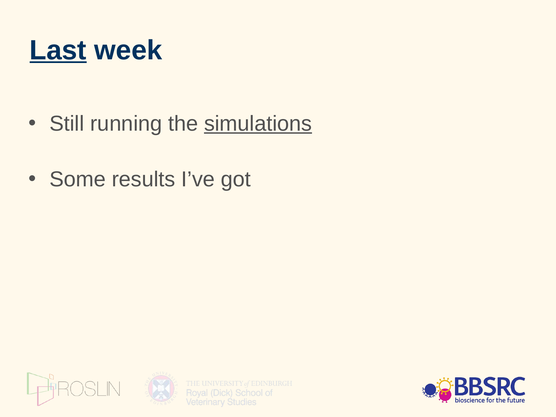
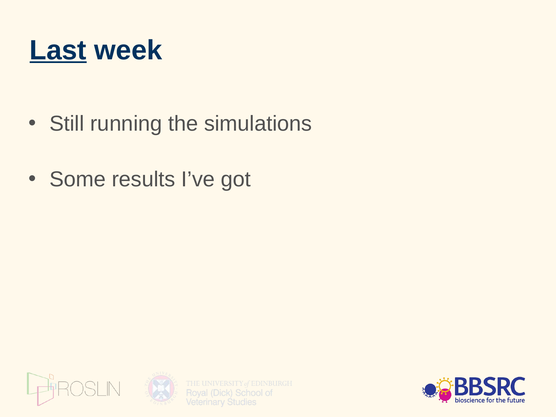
simulations underline: present -> none (258, 124)
